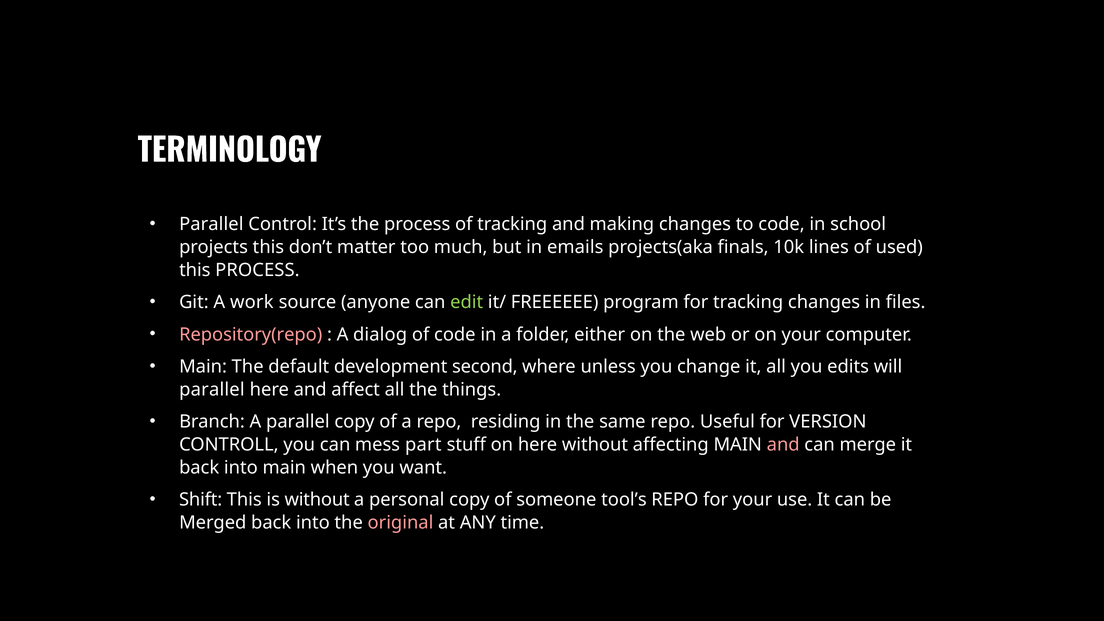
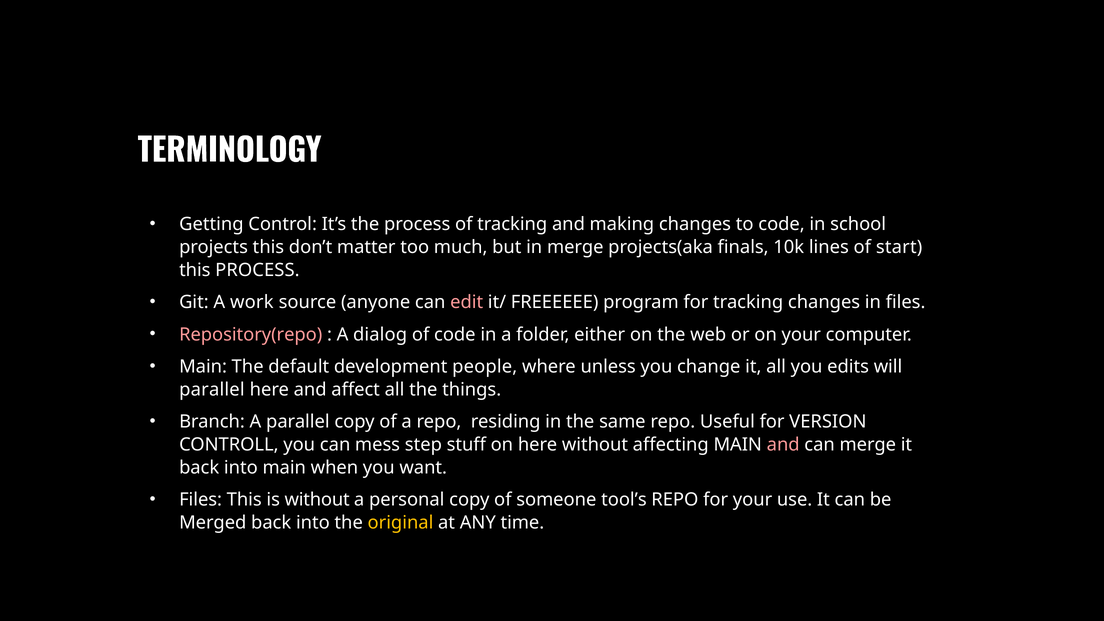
Parallel: Parallel -> Getting (211, 224)
in emails: emails -> merge (575, 247)
used: used -> start (899, 247)
edit colour: light green -> pink (467, 302)
second: second -> people (485, 367)
part: part -> step (423, 445)
Shift: Shift -> Files (201, 500)
original colour: pink -> yellow (400, 523)
